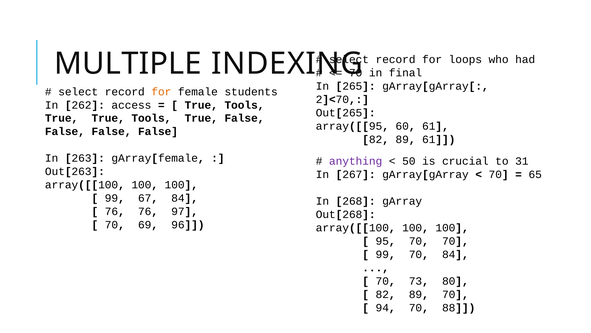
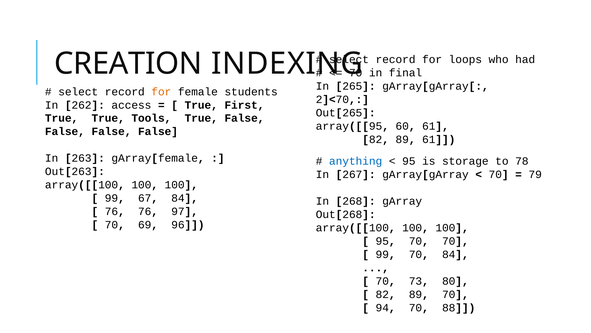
MULTIPLE: MULTIPLE -> CREATION (128, 63)
Tools: Tools -> First (244, 105)
anything colour: purple -> blue (356, 161)
50: 50 -> 95 (409, 161)
crucial: crucial -> storage (465, 161)
31: 31 -> 78 (522, 161)
65: 65 -> 79 (535, 174)
